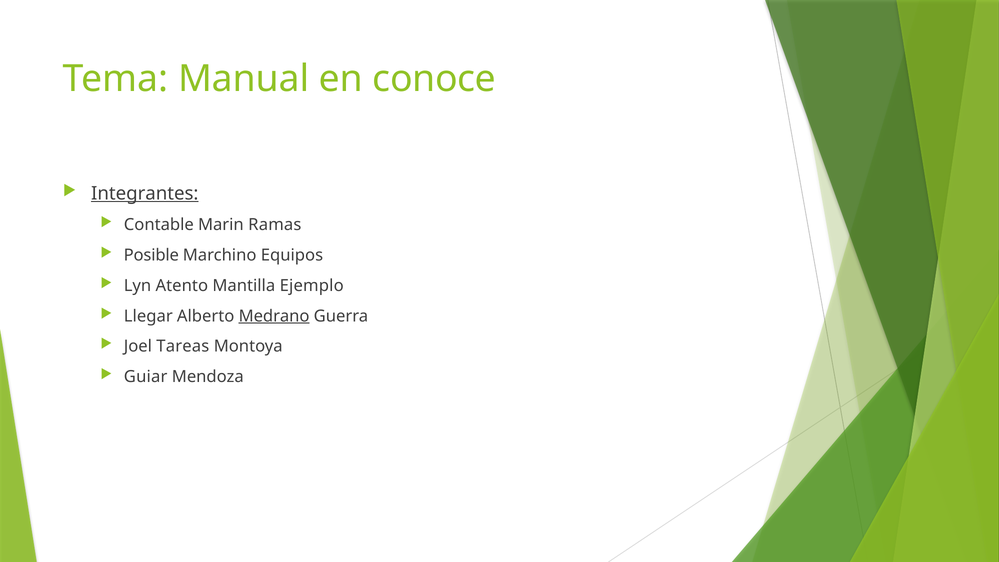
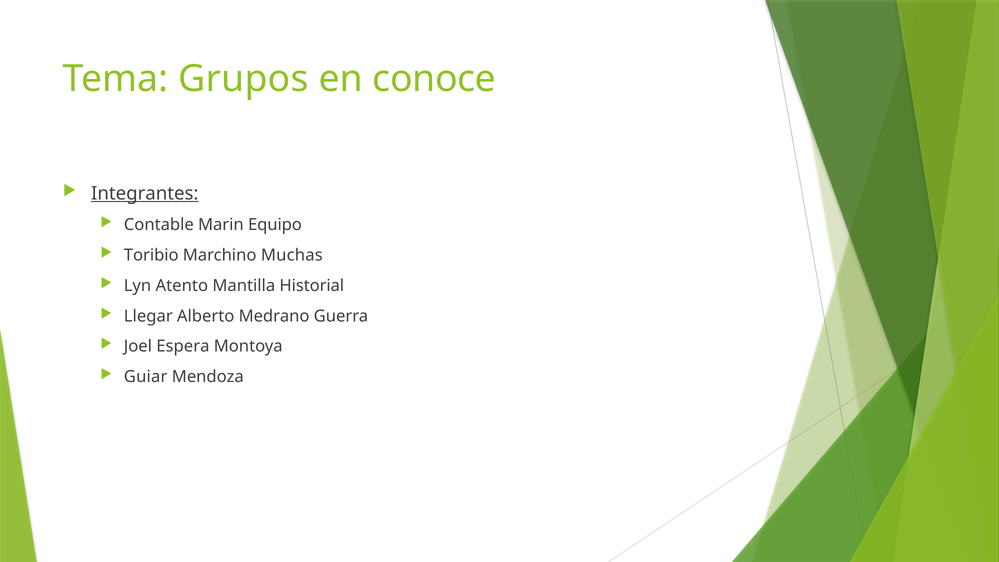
Manual: Manual -> Grupos (243, 79)
Ramas: Ramas -> Equipo (275, 225)
Posible: Posible -> Toribio (151, 255)
Equipos: Equipos -> Muchas (292, 255)
Ejemplo: Ejemplo -> Historial (312, 286)
Medrano underline: present -> none (274, 316)
Tareas: Tareas -> Espera (183, 346)
